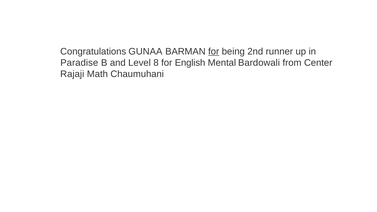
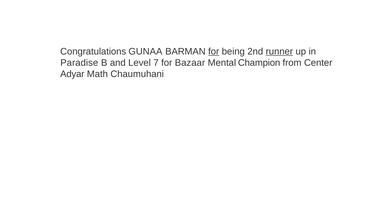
runner underline: none -> present (279, 52)
8: 8 -> 7 (156, 63)
English: English -> Bazaar (190, 63)
Bardowali: Bardowali -> Champion (259, 63)
Rajaji: Rajaji -> Adyar (72, 74)
